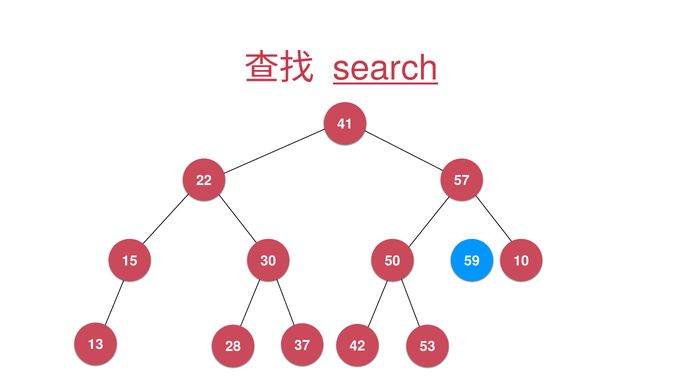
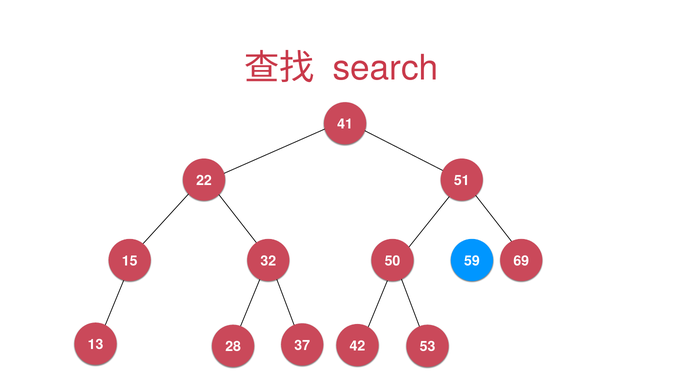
search underline: present -> none (386, 68)
57: 57 -> 51 (462, 181)
30: 30 -> 32 (268, 261)
10: 10 -> 69 (521, 261)
